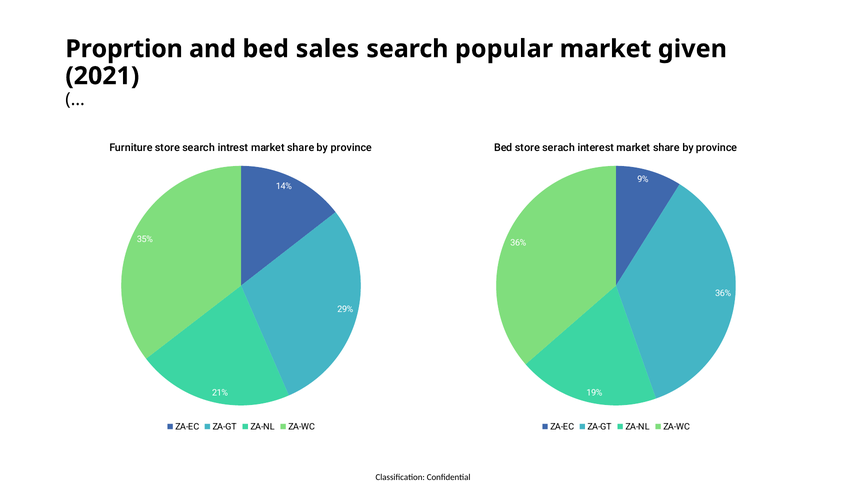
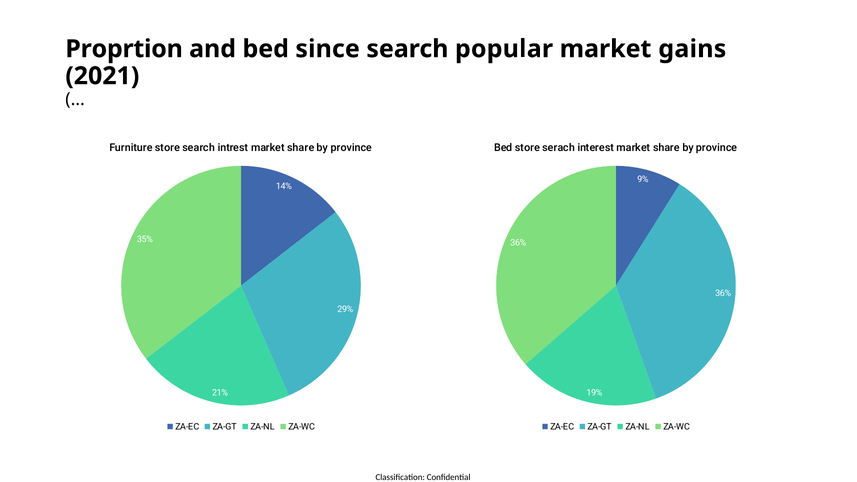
sales: sales -> since (328, 49)
given: given -> gains (692, 49)
